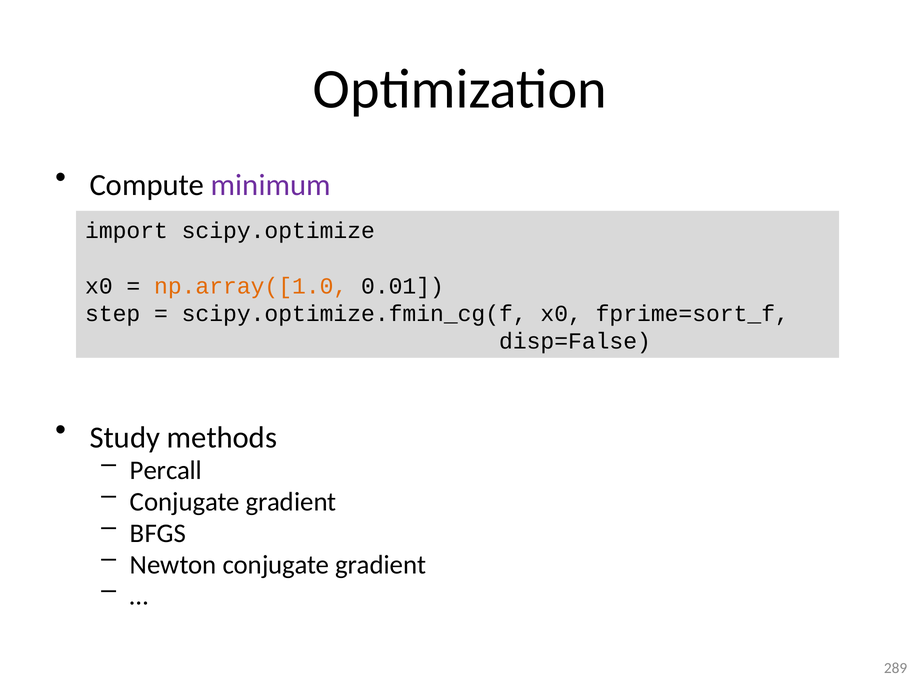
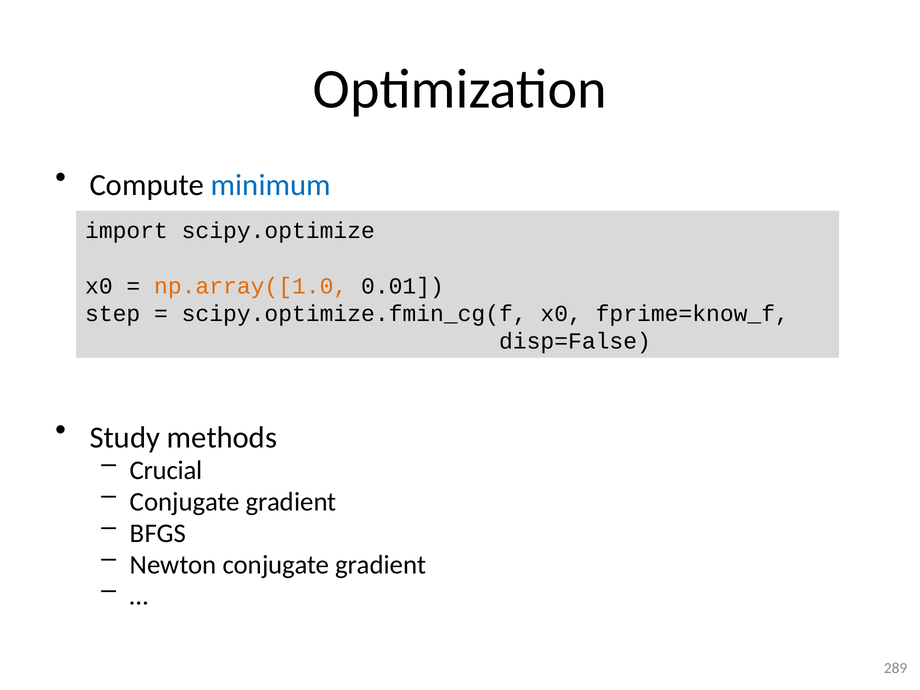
minimum colour: purple -> blue (271, 185)
fprime=sort_f: fprime=sort_f -> fprime=know_f (692, 314)
Percall: Percall -> Crucial (166, 470)
